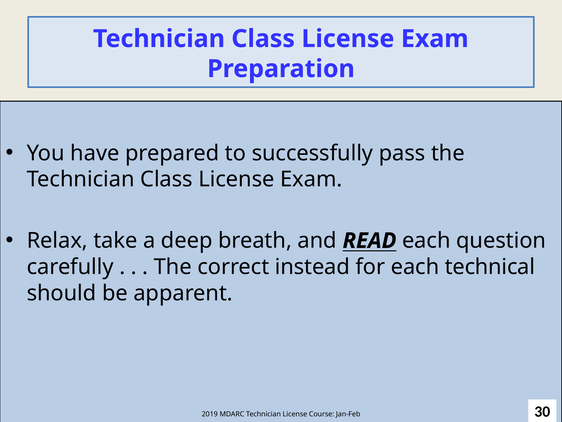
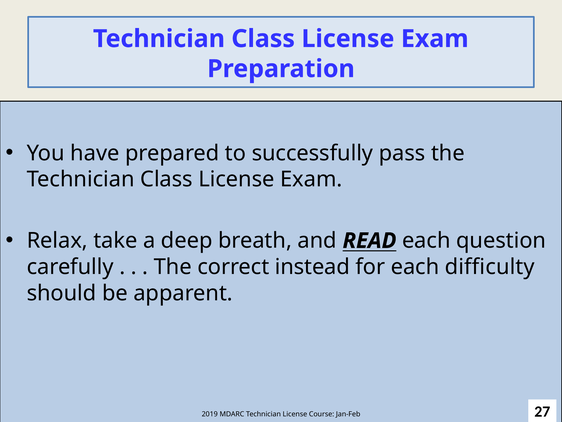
technical: technical -> difficulty (490, 267)
30: 30 -> 27 (542, 411)
